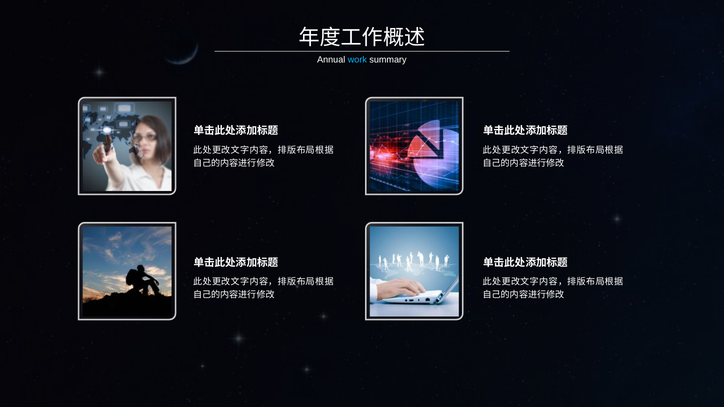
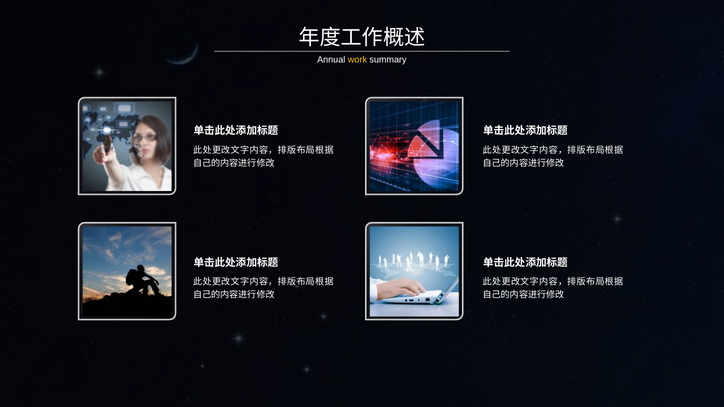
work colour: light blue -> yellow (357, 60)
